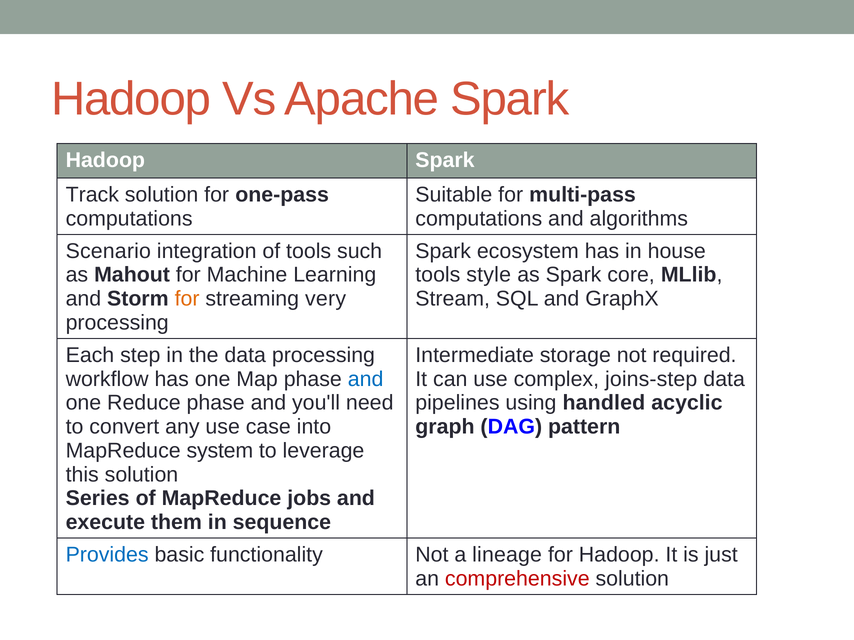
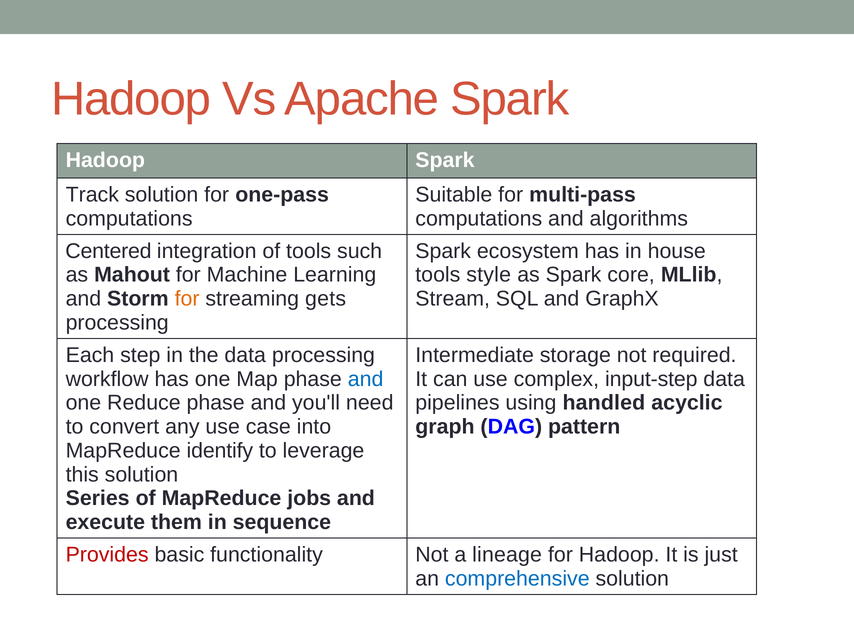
Scenario: Scenario -> Centered (108, 251)
very: very -> gets (326, 299)
joins-step: joins-step -> input-step (651, 379)
system: system -> identify (220, 451)
Provides colour: blue -> red (107, 555)
comprehensive colour: red -> blue (517, 579)
